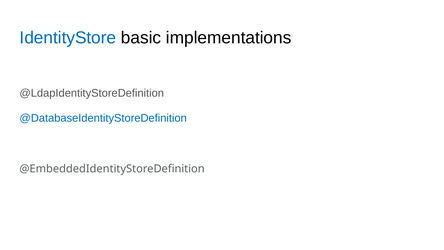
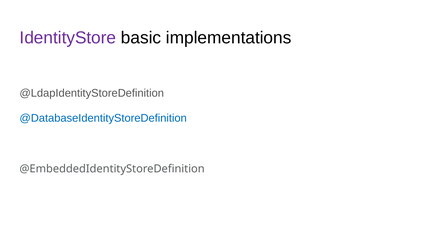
IdentityStore colour: blue -> purple (68, 38)
